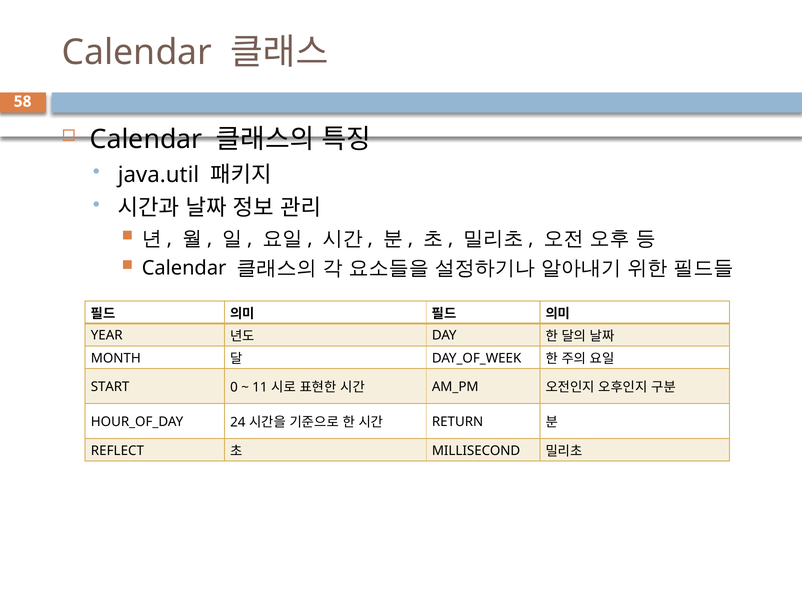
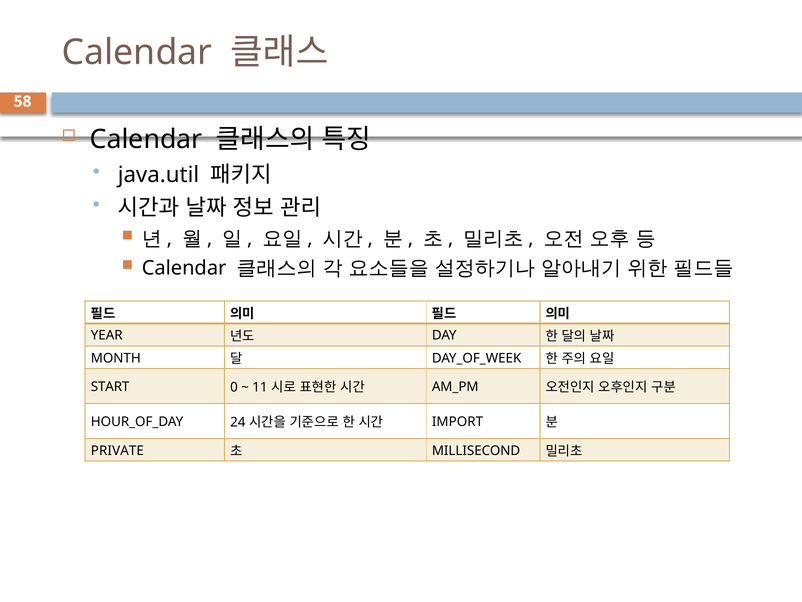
RETURN: RETURN -> IMPORT (458, 422)
REFLECT: REFLECT -> PRIVATE (117, 450)
